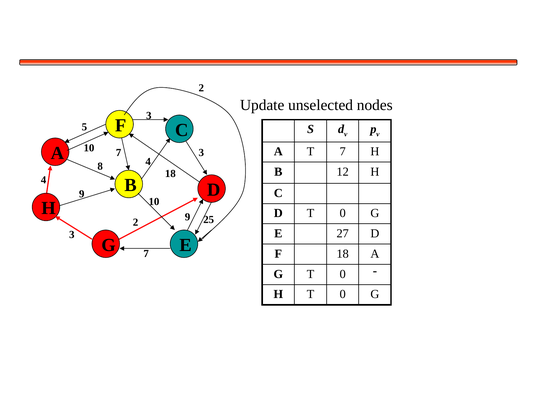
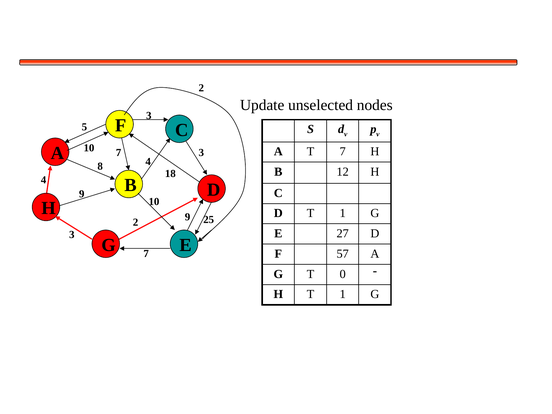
D T 0: 0 -> 1 (343, 213)
F 18: 18 -> 57 (343, 254)
H T 0: 0 -> 1 (343, 294)
